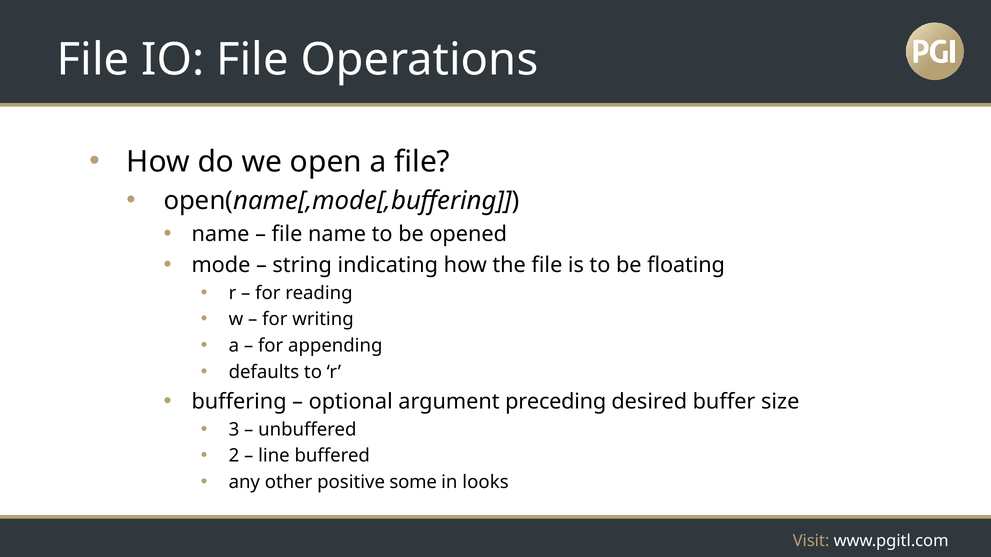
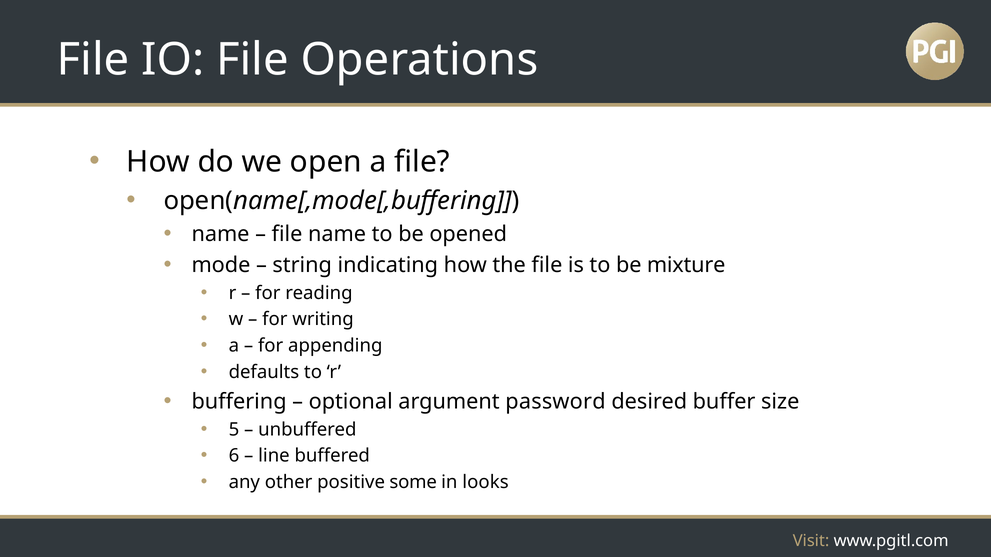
floating: floating -> mixture (686, 265)
preceding: preceding -> password (555, 402)
3: 3 -> 5 (234, 430)
2: 2 -> 6 (234, 456)
